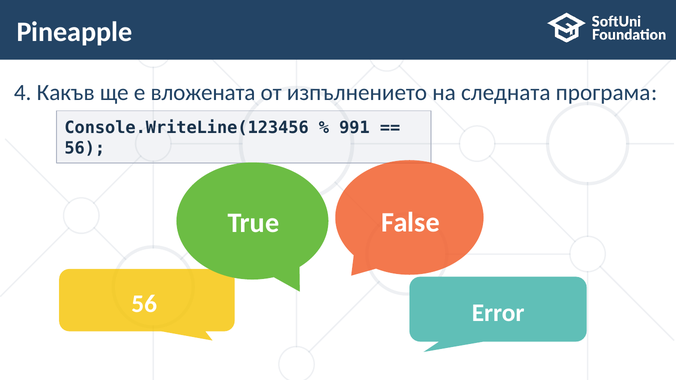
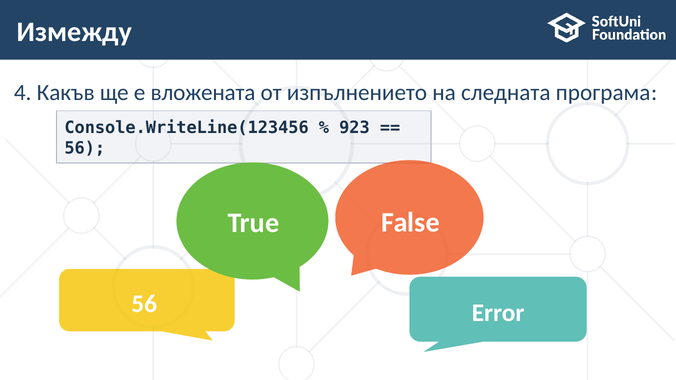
Pineapple: Pineapple -> Измежду (74, 32)
991: 991 -> 923 (354, 128)
